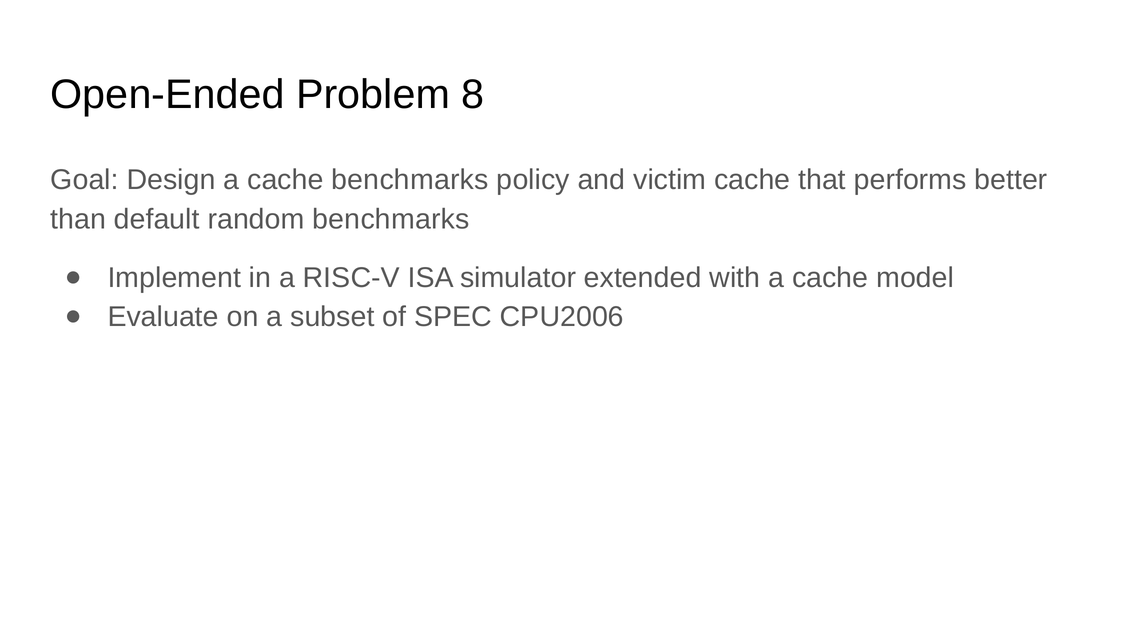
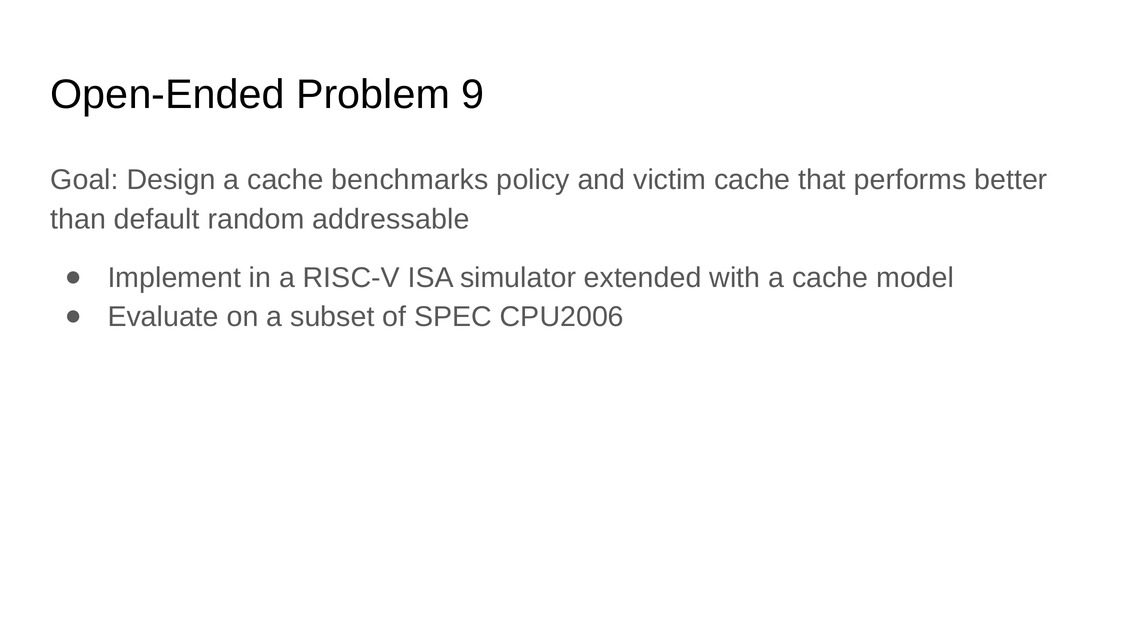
8: 8 -> 9 (473, 95)
random benchmarks: benchmarks -> addressable (391, 219)
